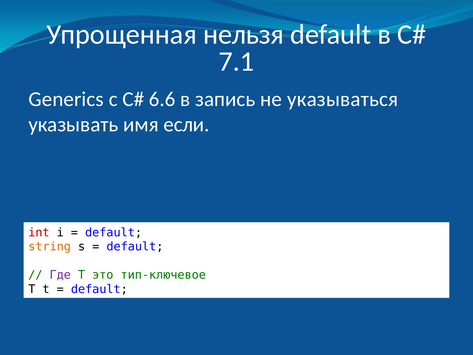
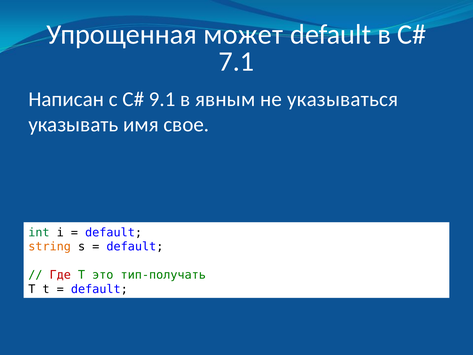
нельзя: нельзя -> может (243, 34)
Generics: Generics -> Написан (66, 99)
6.6: 6.6 -> 9.1 (162, 99)
запись: запись -> явным (225, 99)
если: если -> свое (186, 124)
int colour: red -> green (39, 232)
Где colour: purple -> red (60, 275)
тип-ключевое: тип-ключевое -> тип-получать (163, 275)
